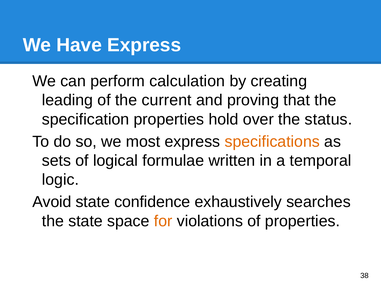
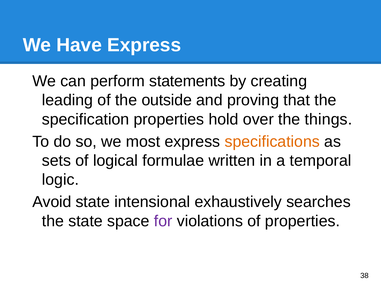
calculation: calculation -> statements (187, 81)
current: current -> outside (167, 100)
status: status -> things (328, 119)
confidence: confidence -> intensional (152, 202)
for colour: orange -> purple (163, 221)
